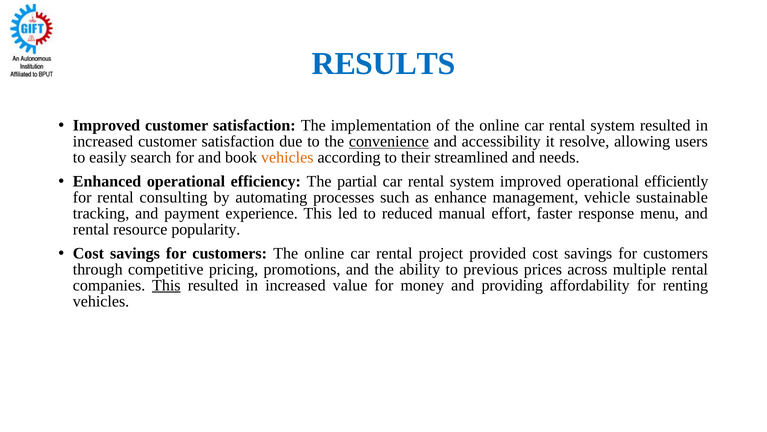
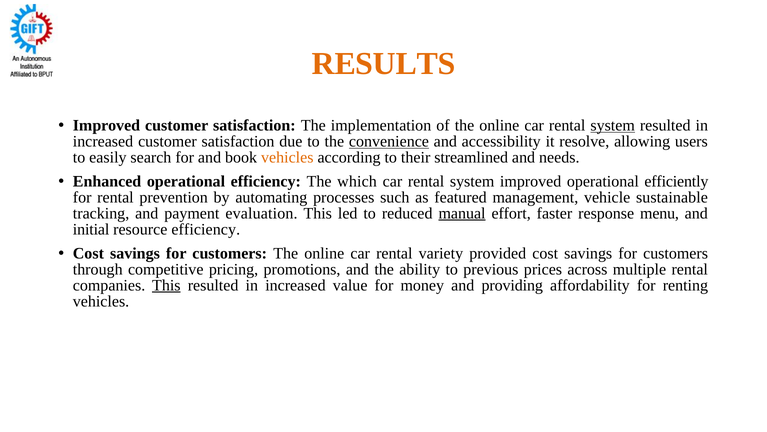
RESULTS colour: blue -> orange (384, 64)
system underline: none -> present (613, 125)
partial: partial -> which (357, 181)
consulting: consulting -> prevention (174, 197)
enhance: enhance -> featured (461, 197)
experience: experience -> evaluation (262, 213)
manual underline: none -> present (462, 213)
rental: rental -> initial (91, 229)
resource popularity: popularity -> efficiency (206, 229)
project: project -> variety (441, 253)
